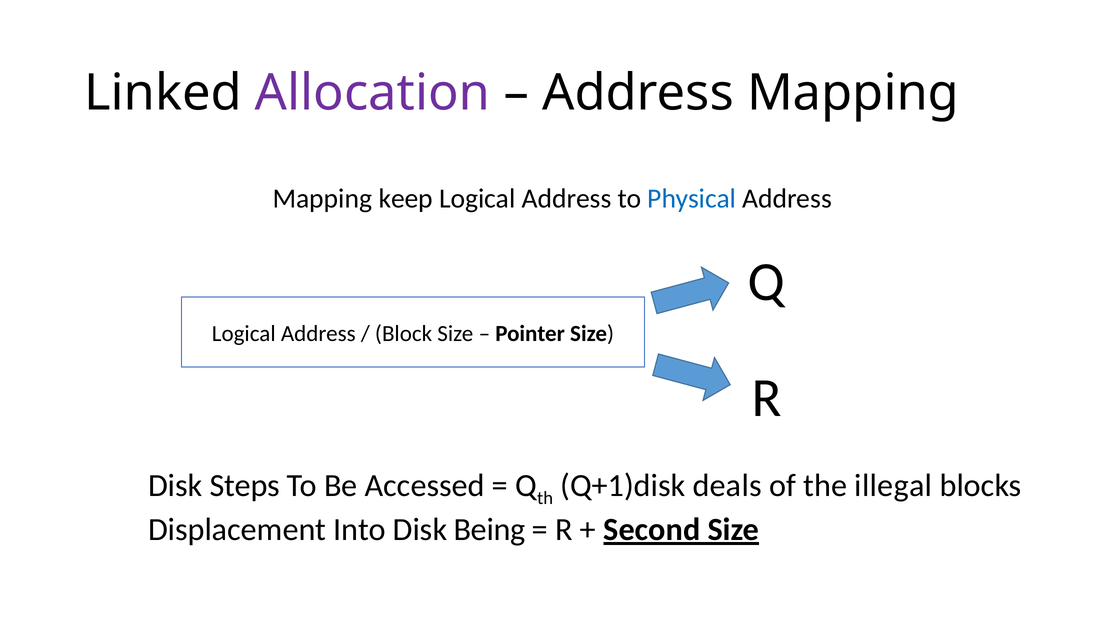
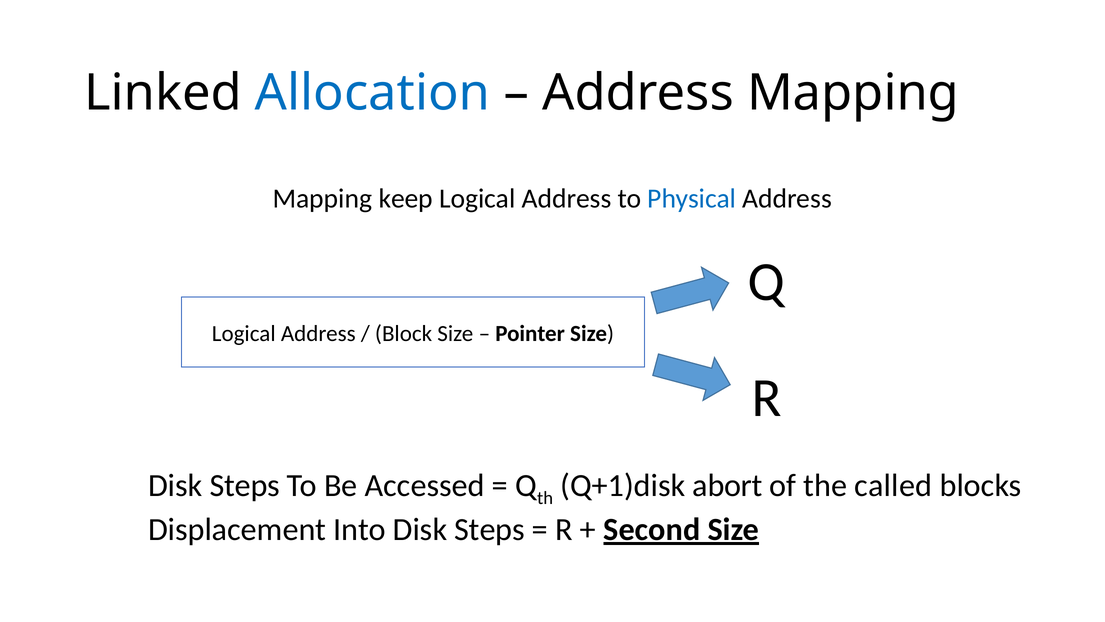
Allocation colour: purple -> blue (373, 93)
deals: deals -> abort (727, 485)
illegal: illegal -> called (893, 485)
Into Disk Being: Being -> Steps (490, 529)
